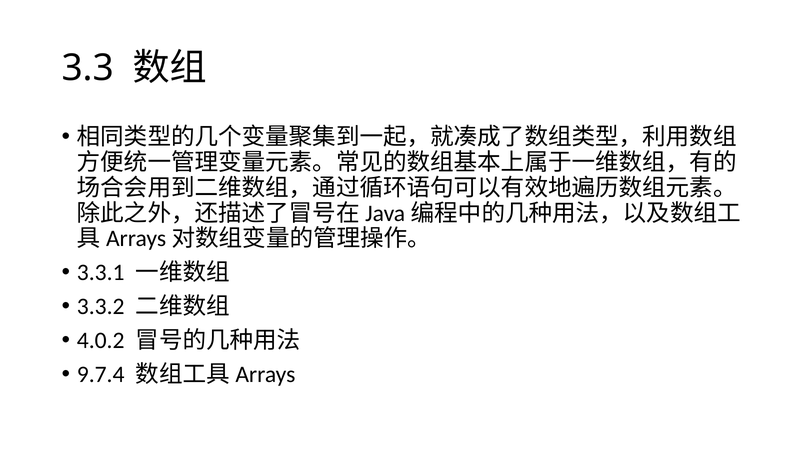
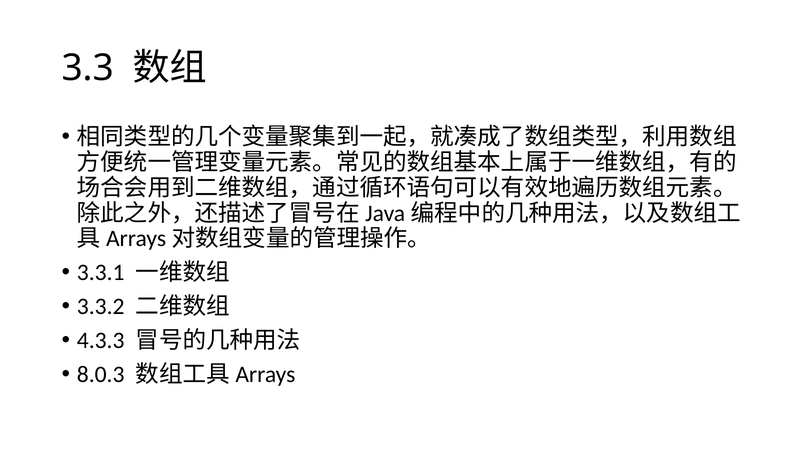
4.0.2: 4.0.2 -> 4.3.3 (101, 340)
9.7.4: 9.7.4 -> 8.0.3 (101, 374)
